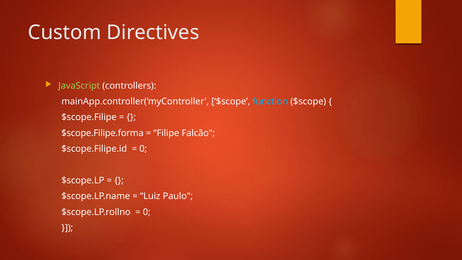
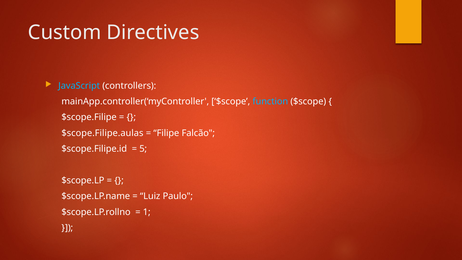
JavaScript colour: light green -> light blue (79, 86)
$scope.Filipe.forma: $scope.Filipe.forma -> $scope.Filipe.aulas (102, 133)
0: 0 -> 5 (143, 149)
0: 0 -> 1 (147, 212)
